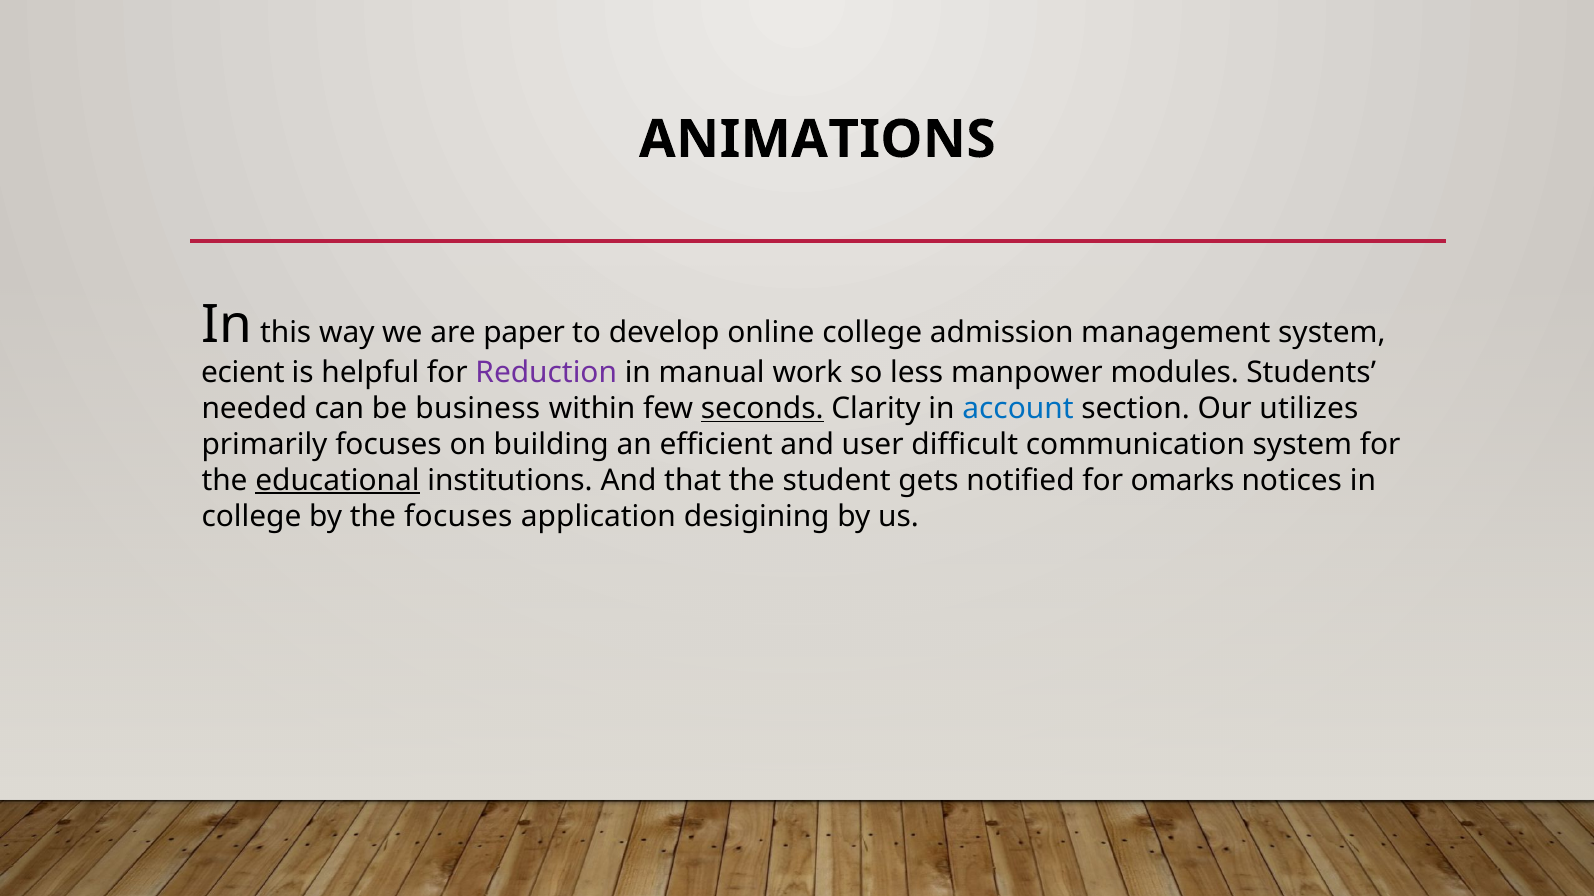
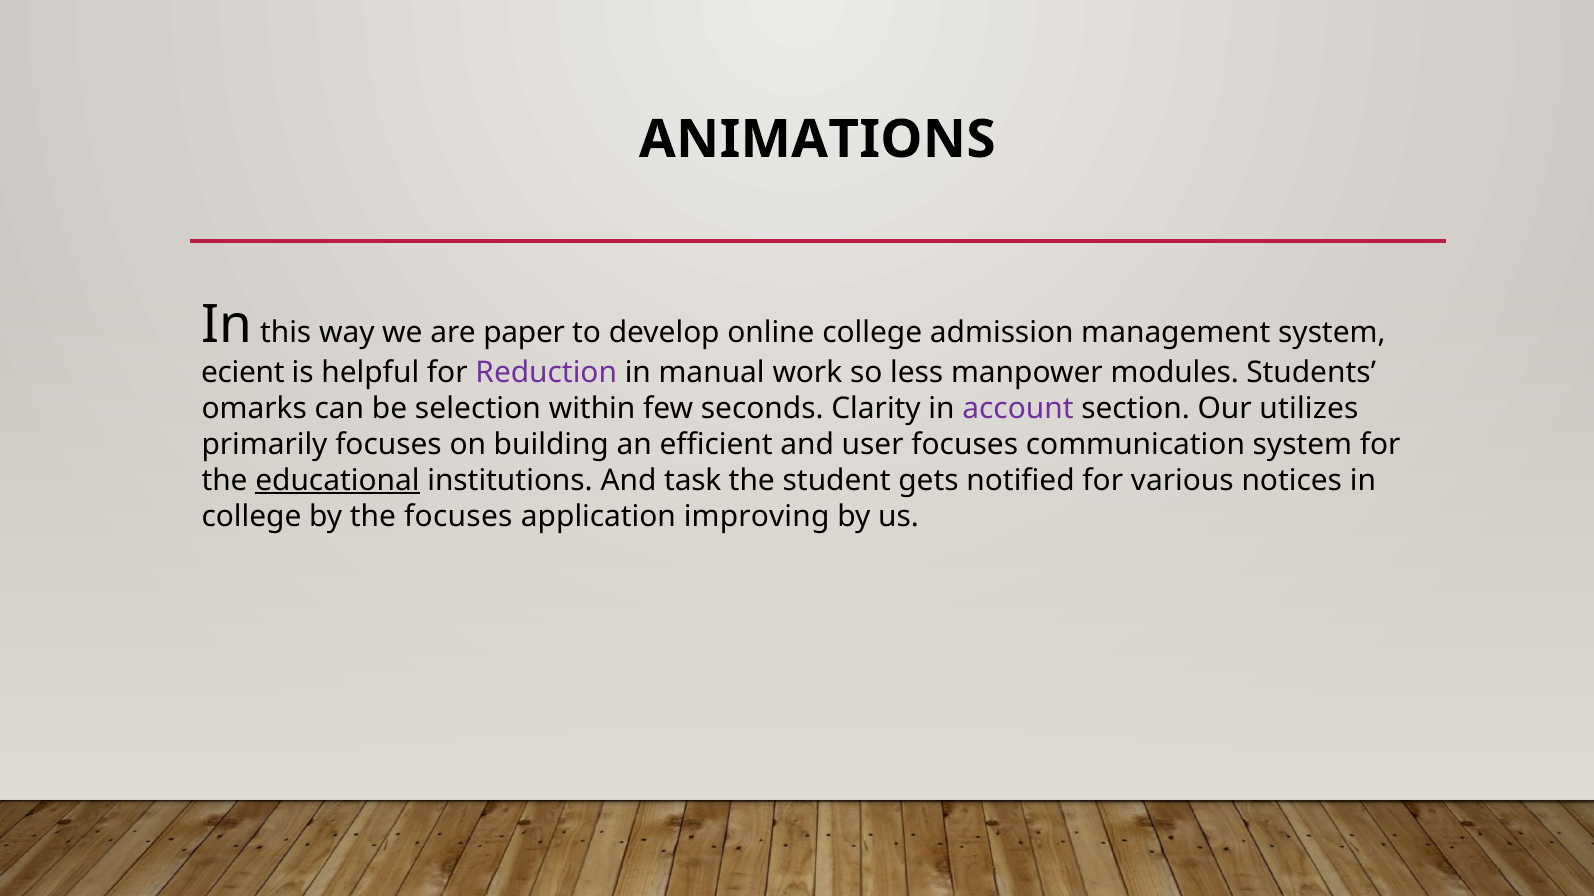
needed: needed -> omarks (254, 409)
business: business -> selection (478, 409)
seconds underline: present -> none (762, 409)
account colour: blue -> purple (1018, 409)
user difficult: difficult -> focuses (965, 445)
that: that -> task (693, 481)
omarks: omarks -> various (1182, 481)
desigining: desigining -> improving (757, 517)
